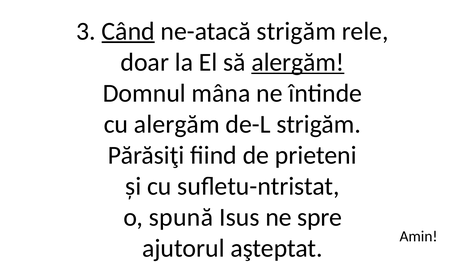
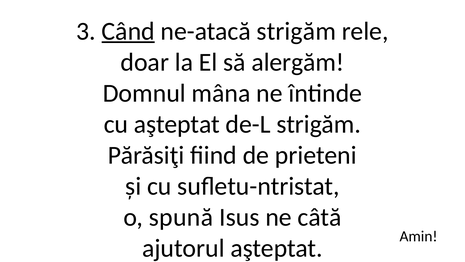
alergăm underline: present -> none (298, 62)
cu alergăm: alergăm -> aşteptat (177, 124)
spre: spre -> câtă (320, 217)
